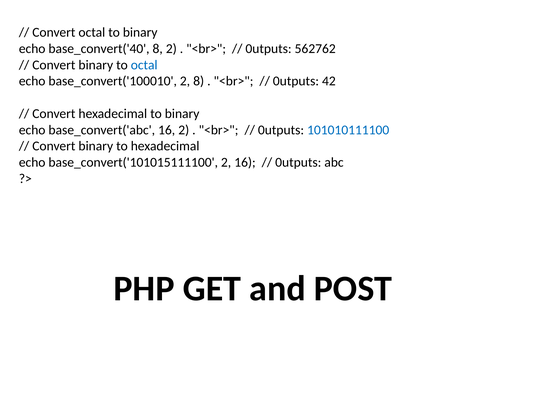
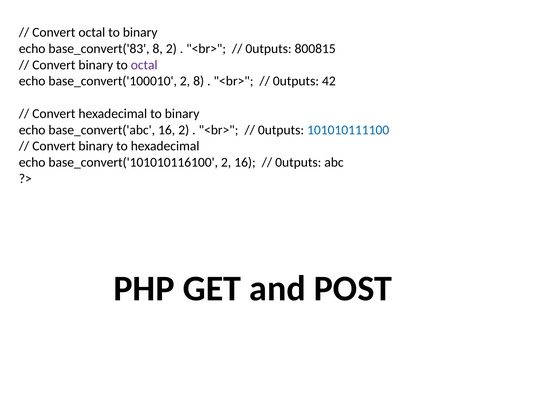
base_convert('40: base_convert('40 -> base_convert('83 (99, 49)
562762: 562762 -> 800815 (315, 49)
octal colour: blue -> purple (144, 65)
base_convert('101015111100: base_convert('101015111100 -> base_convert('101010116100 (133, 162)
